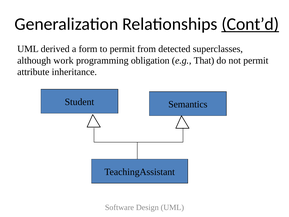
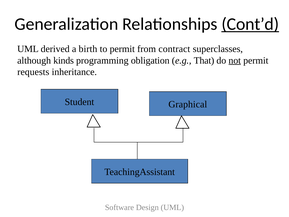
form: form -> birth (88, 49)
detected: detected -> contract (174, 49)
work: work -> kinds (64, 60)
not underline: none -> present (235, 60)
attribute: attribute -> requests (33, 72)
Semantics: Semantics -> Graphical (188, 104)
